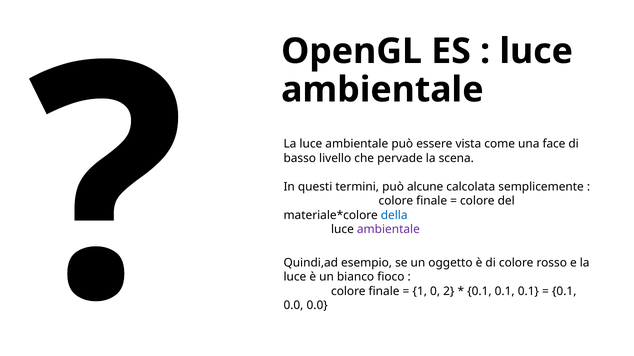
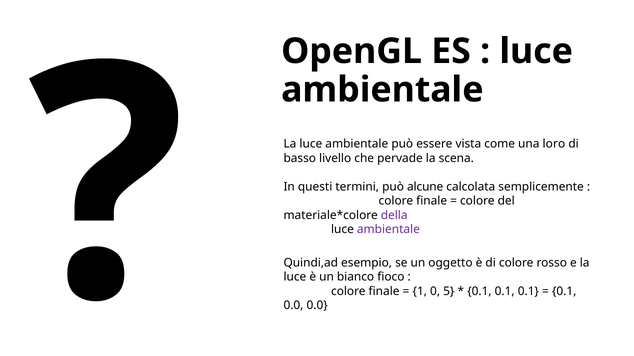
face: face -> loro (554, 144)
della colour: blue -> purple (394, 216)
2: 2 -> 5 (449, 292)
